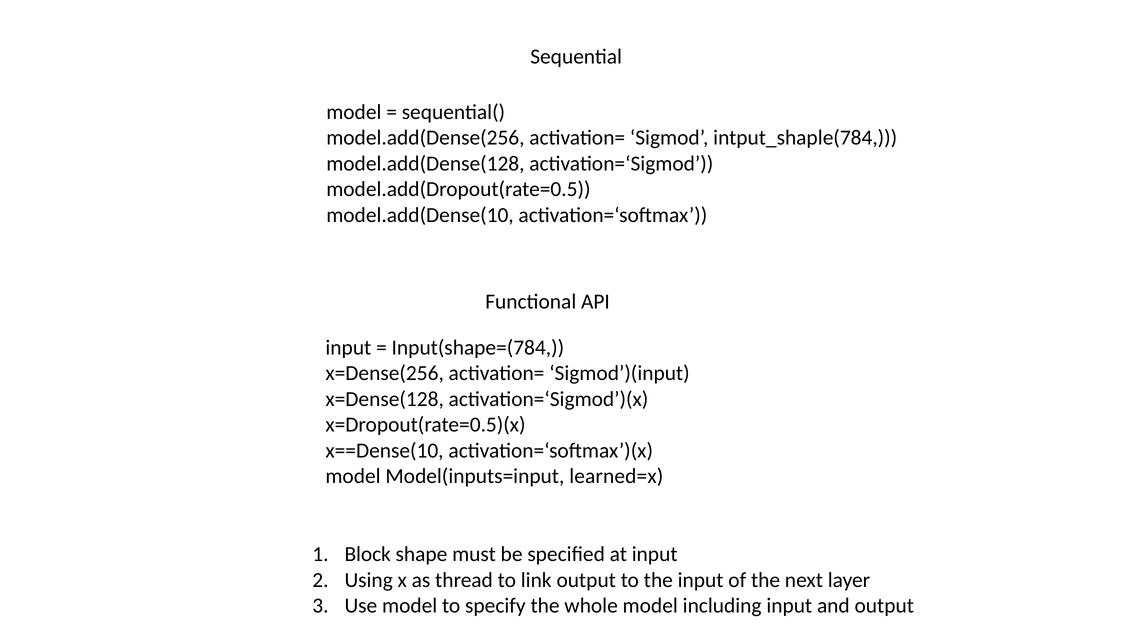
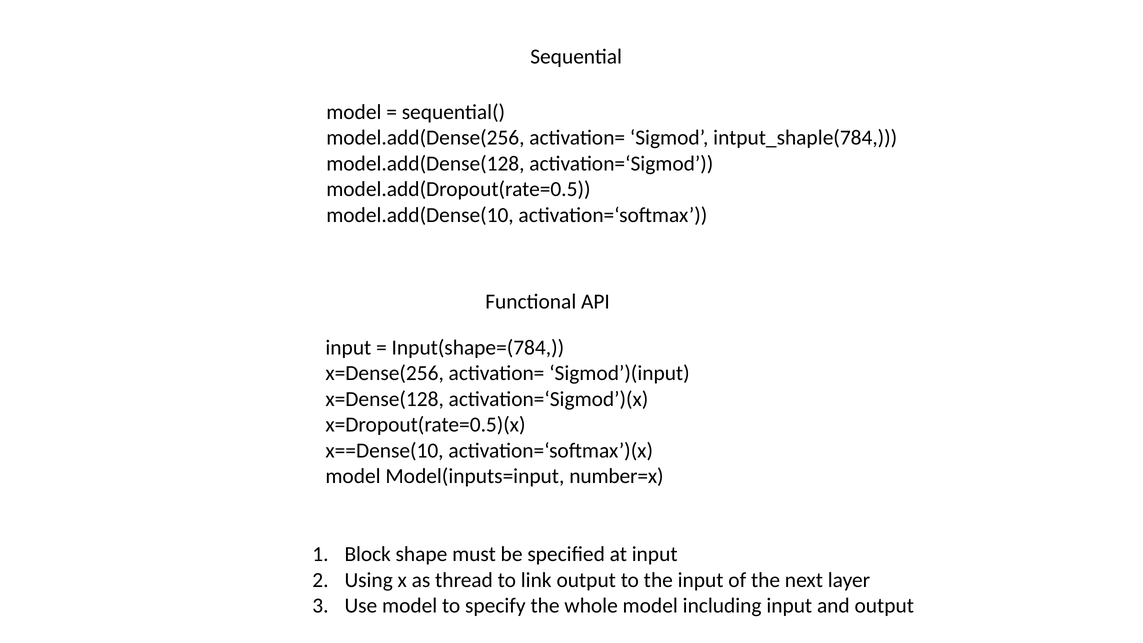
learned=x: learned=x -> number=x (616, 476)
